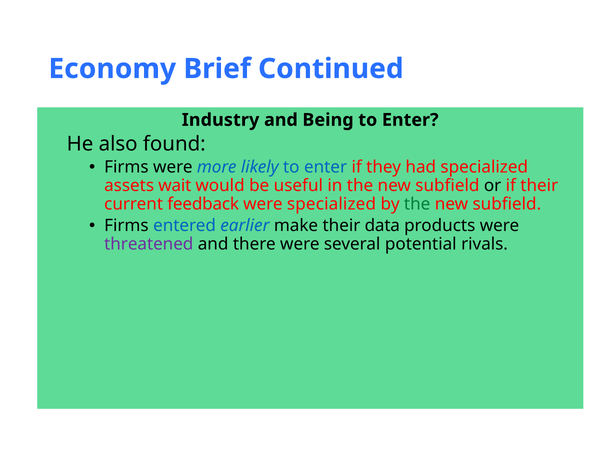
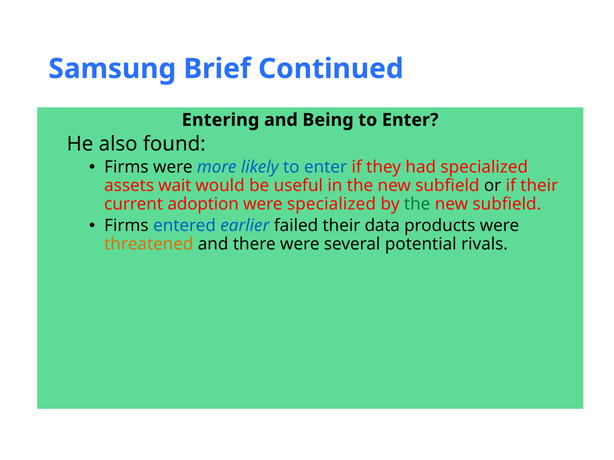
Economy: Economy -> Samsung (112, 69)
Industry: Industry -> Entering (221, 120)
feedback: feedback -> adoption (203, 204)
make: make -> failed (296, 226)
threatened colour: purple -> orange (149, 244)
